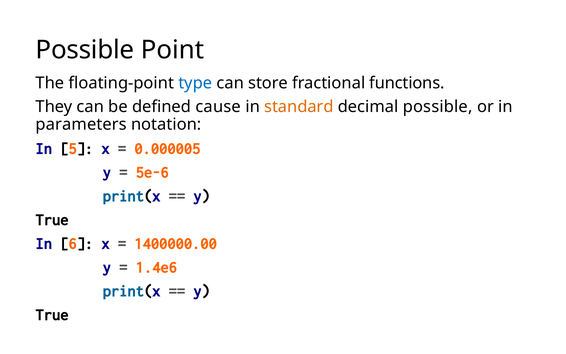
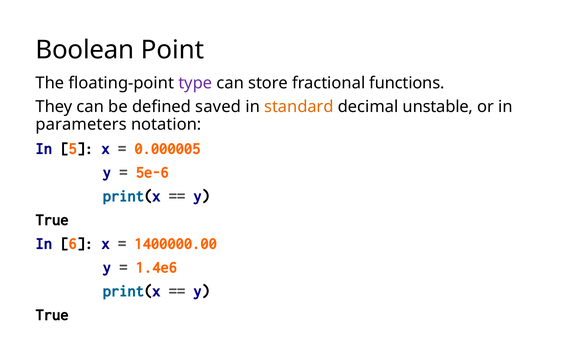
Possible: Possible -> Boolean (85, 50)
type colour: blue -> purple (195, 83)
cause: cause -> saved (218, 107)
decimal possible: possible -> unstable (438, 107)
